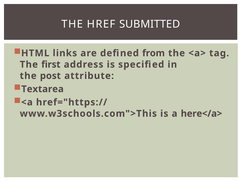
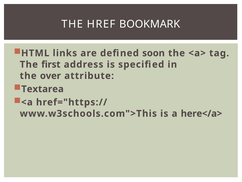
SUBMITTED: SUBMITTED -> BOOKMARK (150, 24)
from: from -> soon (153, 53)
post: post -> over (50, 76)
